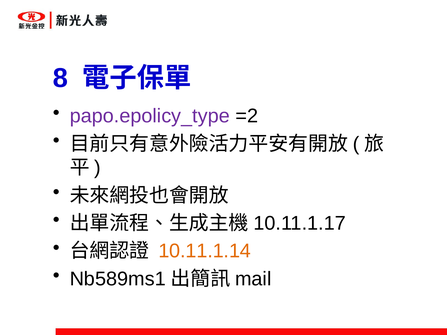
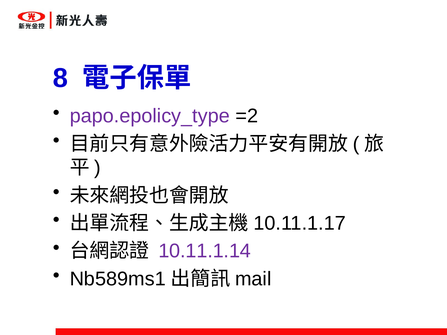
10.11.1.14 colour: orange -> purple (205, 251)
